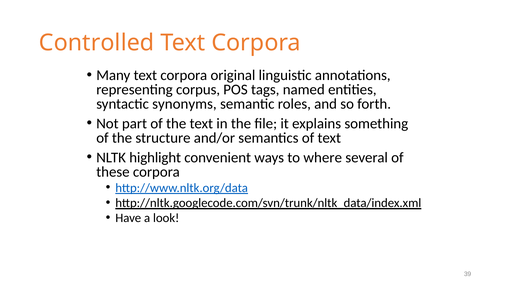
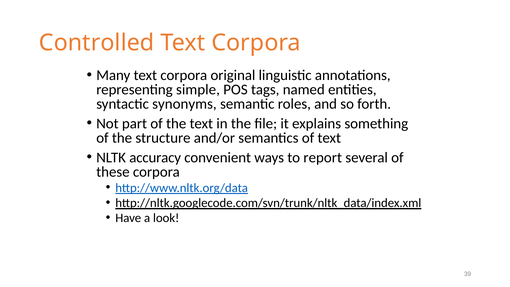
corpus: corpus -> simple (198, 90)
highlight: highlight -> accuracy (155, 157)
where: where -> report (323, 157)
